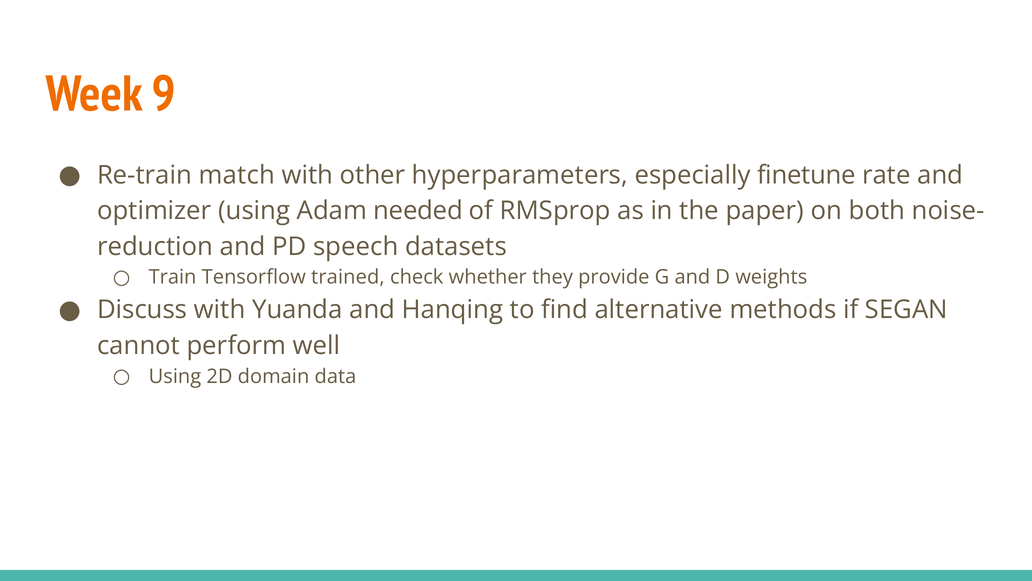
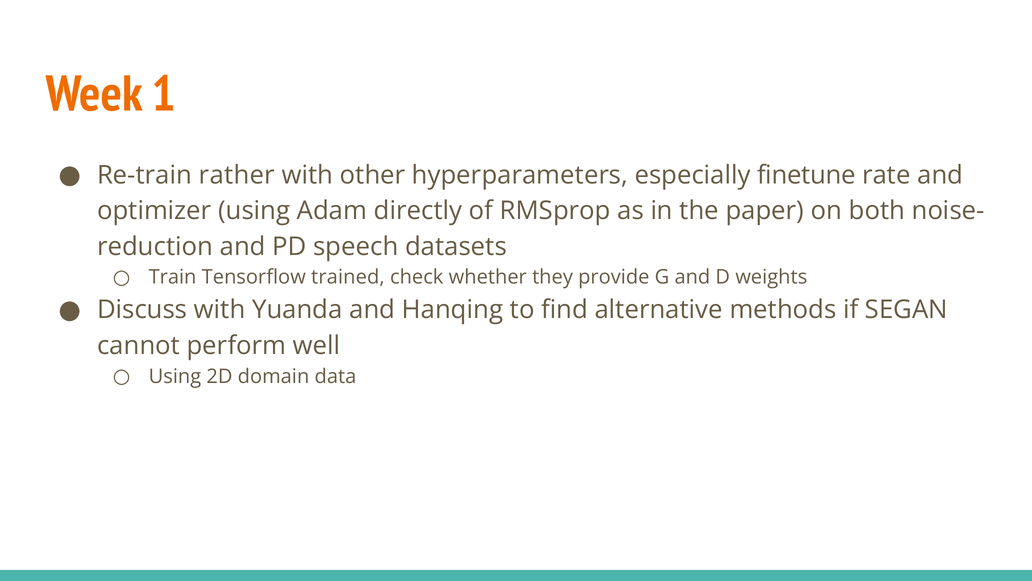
9: 9 -> 1 (164, 94)
match: match -> rather (237, 175)
needed: needed -> directly (418, 211)
